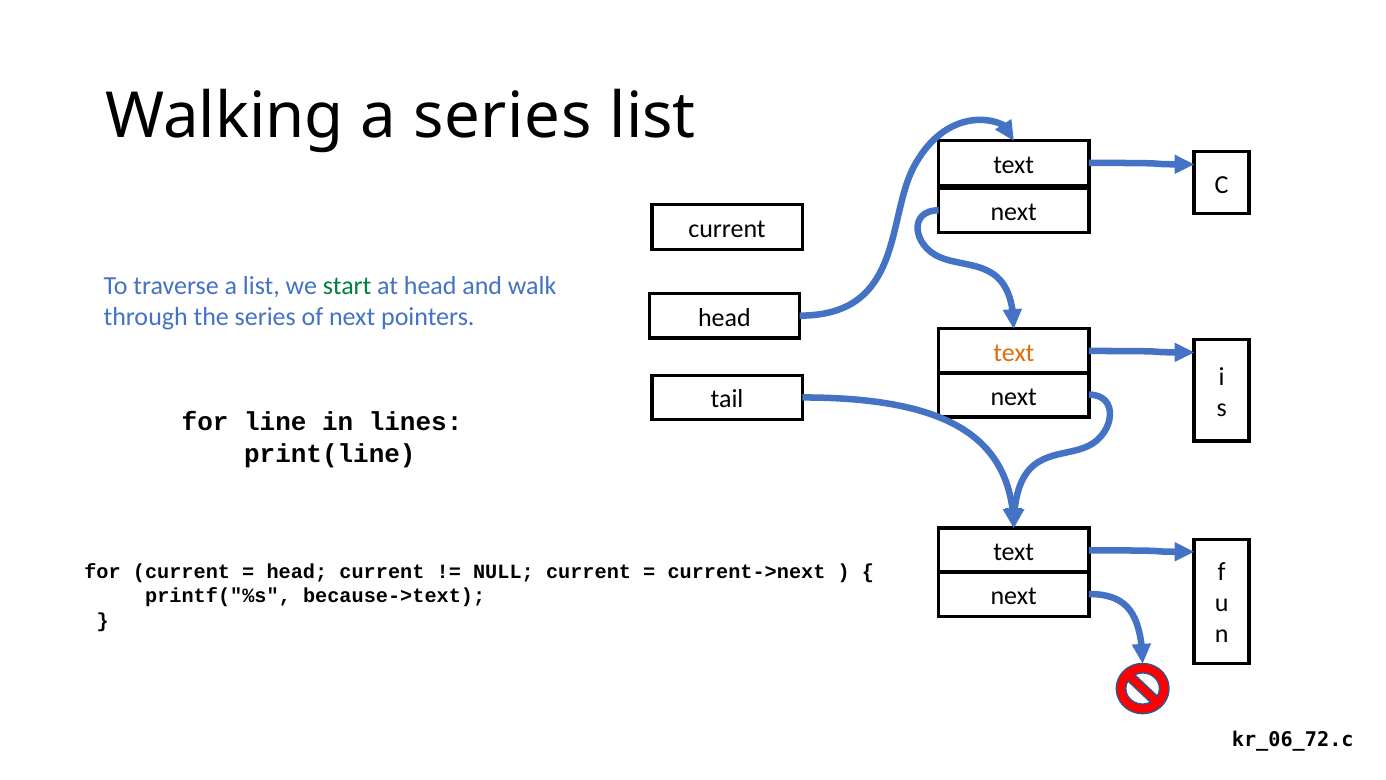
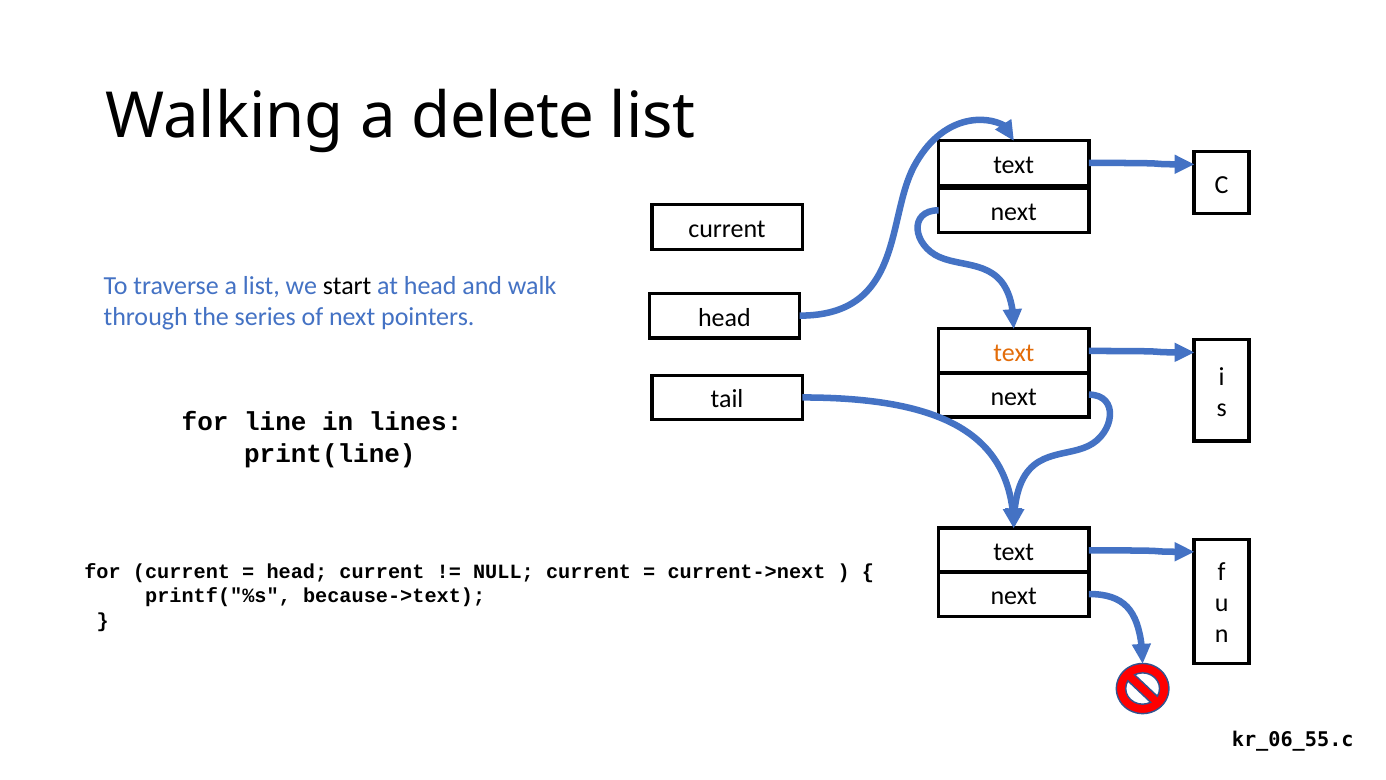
a series: series -> delete (503, 116)
start colour: green -> black (347, 286)
kr_06_72.c: kr_06_72.c -> kr_06_55.c (1293, 739)
